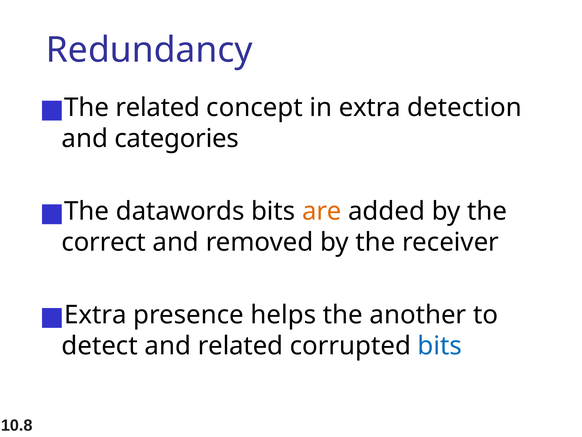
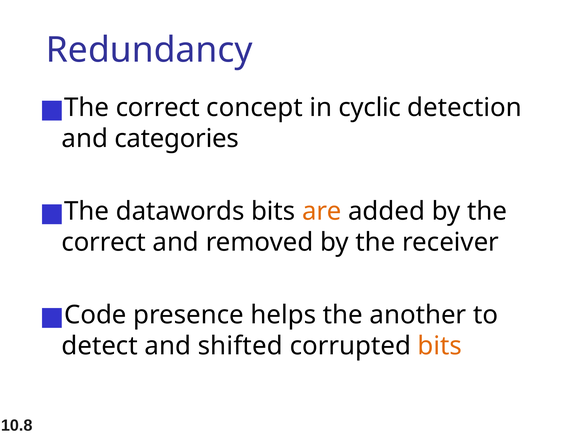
related: related -> correct (158, 108)
in extra: extra -> cyclic (370, 108)
Extra: Extra -> Code (95, 315)
and related: related -> shifted (240, 346)
bits colour: blue -> orange (440, 346)
